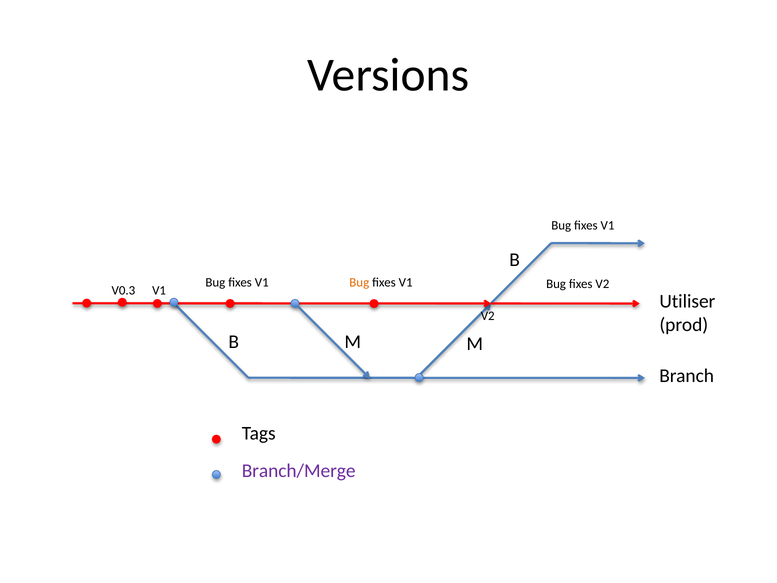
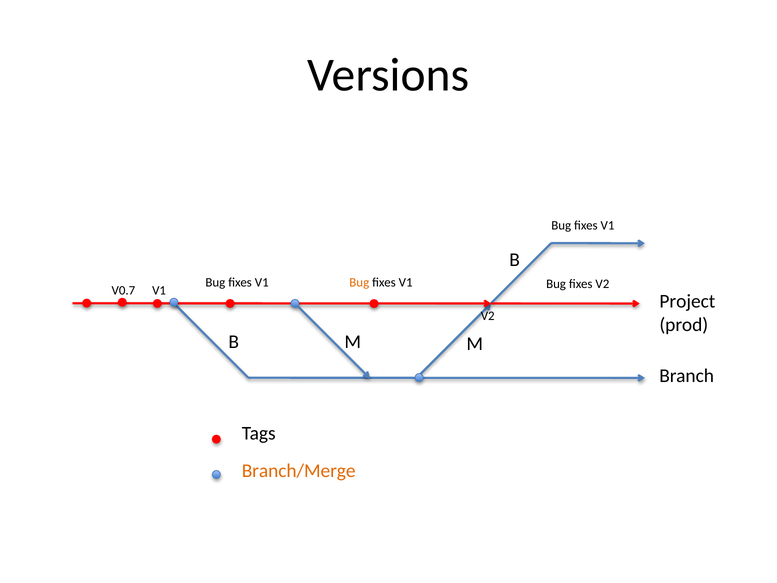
V0.3: V0.3 -> V0.7 (123, 290)
Utiliser: Utiliser -> Project (687, 301)
Branch/Merge colour: purple -> orange (299, 470)
